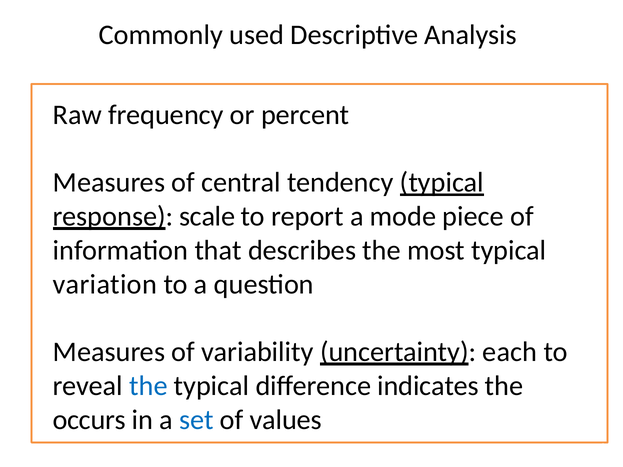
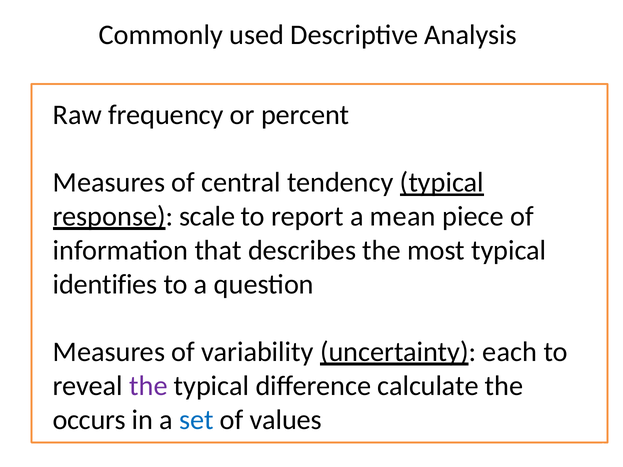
mode: mode -> mean (403, 217)
variation: variation -> identifies (105, 284)
the colour: blue -> purple (148, 386)
indicates: indicates -> calculate (428, 386)
